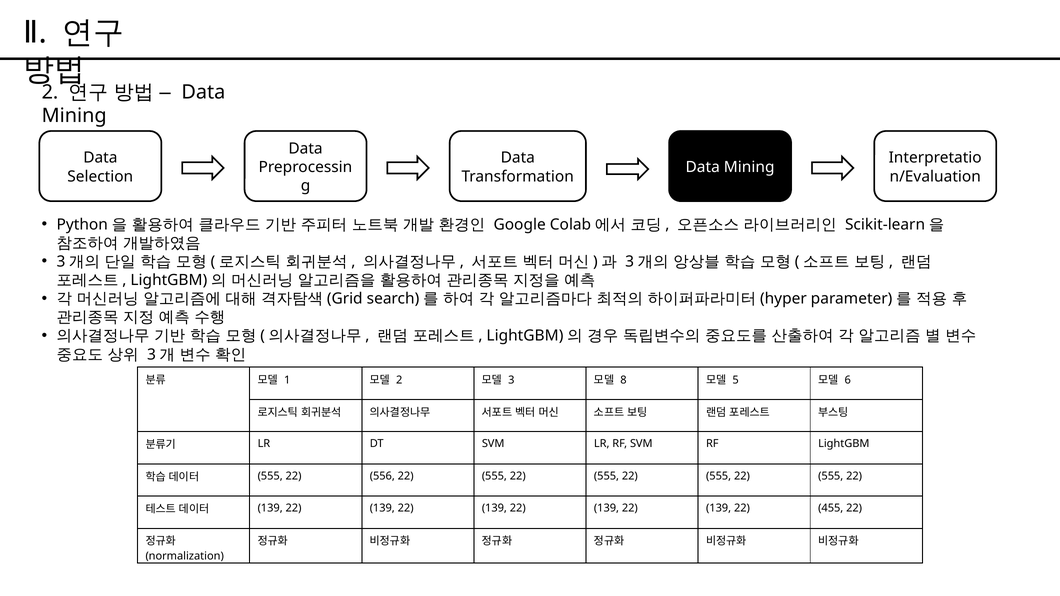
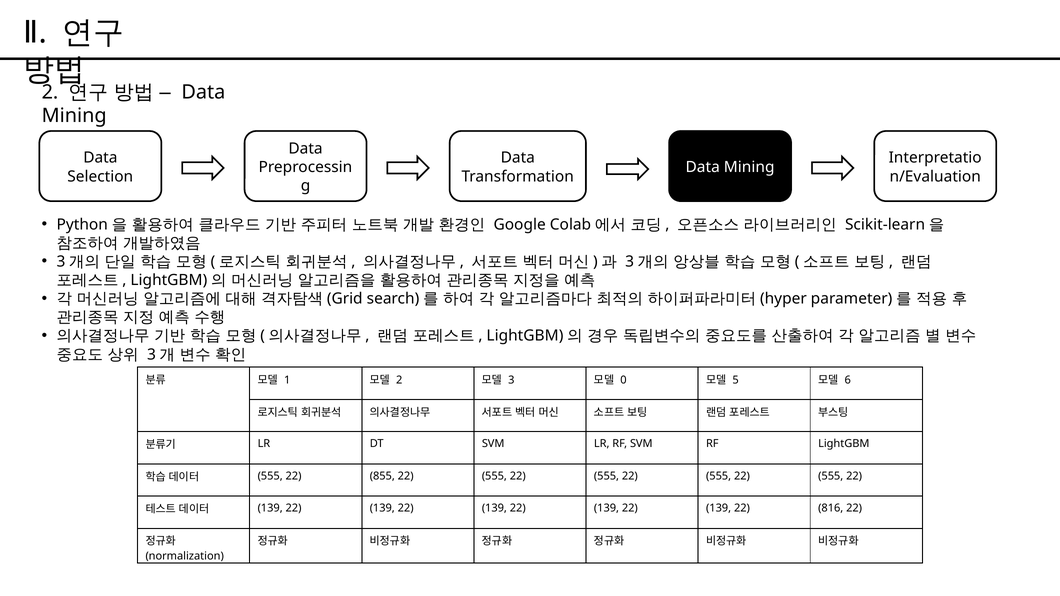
8: 8 -> 0 (624, 380)
556: 556 -> 855 (382, 476)
455: 455 -> 816 (831, 508)
